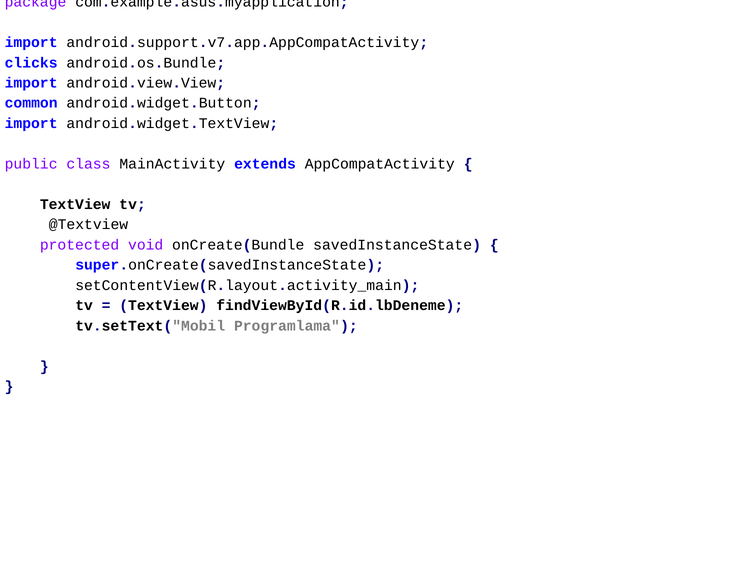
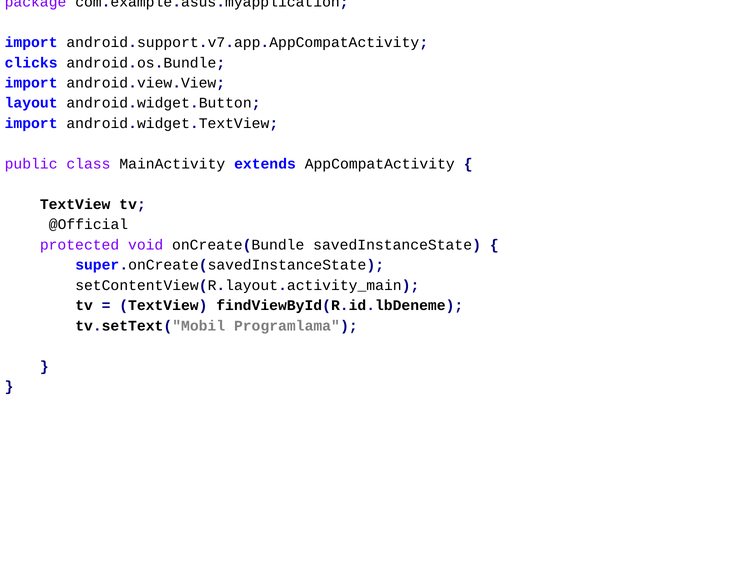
common: common -> layout (31, 103)
@Textview: @Textview -> @Official (89, 225)
